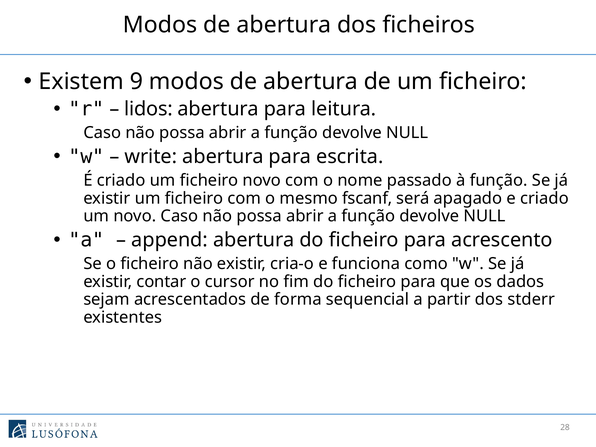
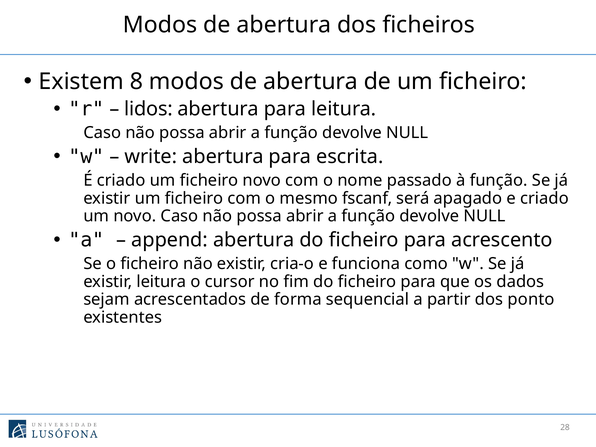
9: 9 -> 8 (136, 82)
existir contar: contar -> leitura (161, 282)
stderr: stderr -> ponto (531, 299)
